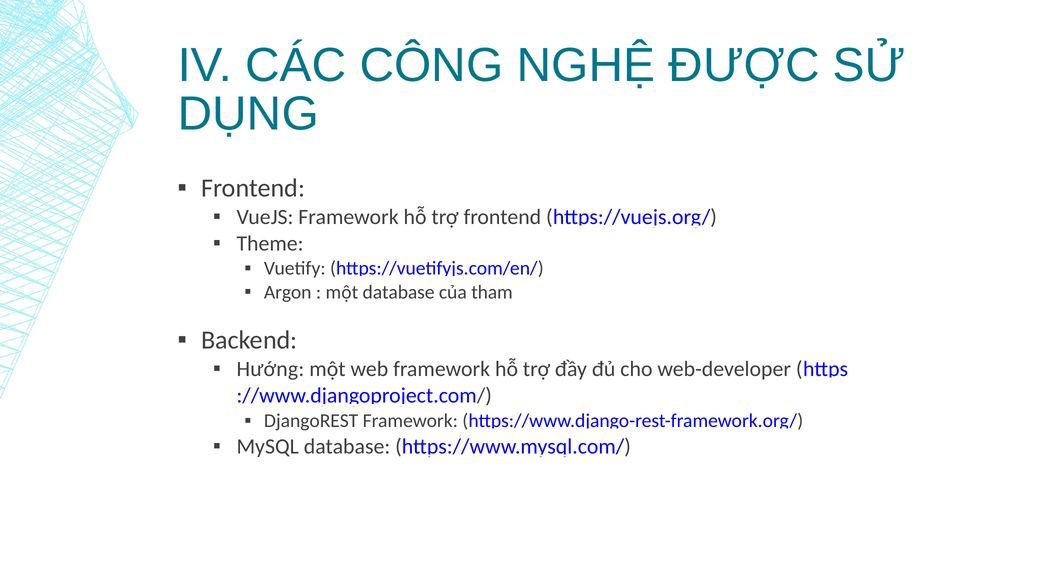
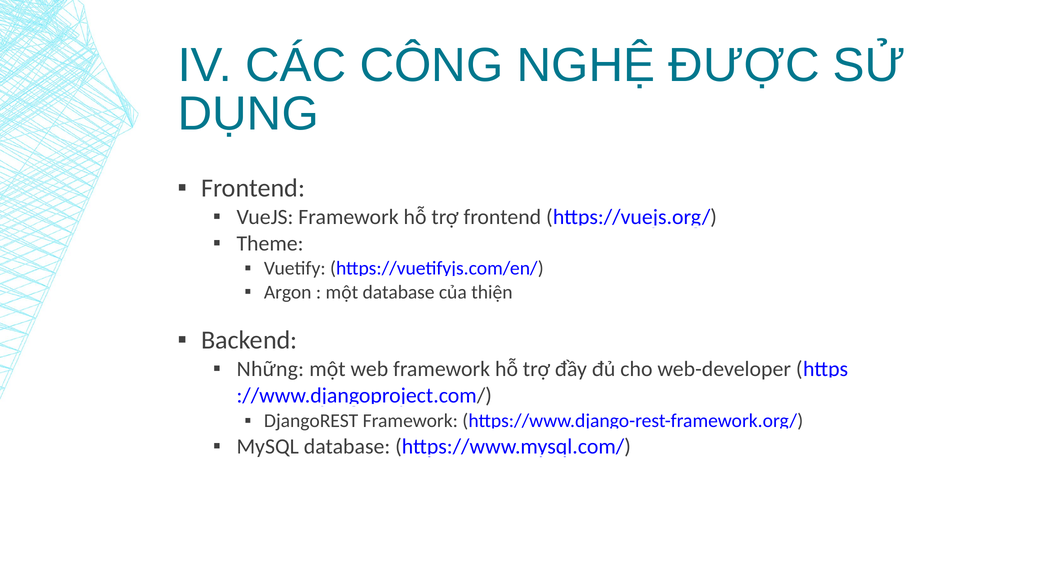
tham: tham -> thiện (492, 293)
Hướng: Hướng -> Những (270, 369)
